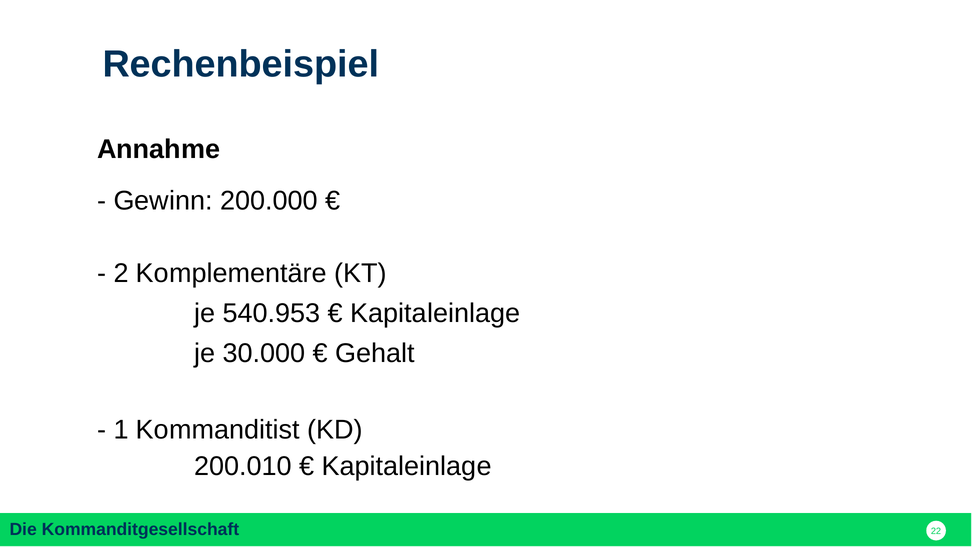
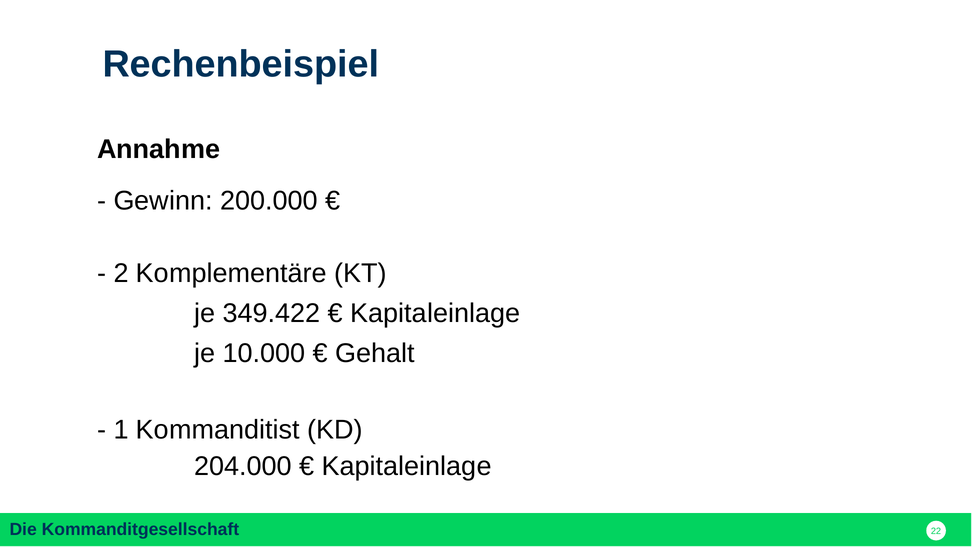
540.953: 540.953 -> 349.422 (272, 313)
30.000: 30.000 -> 10.000 (264, 353)
200.010: 200.010 -> 204.000 (243, 466)
